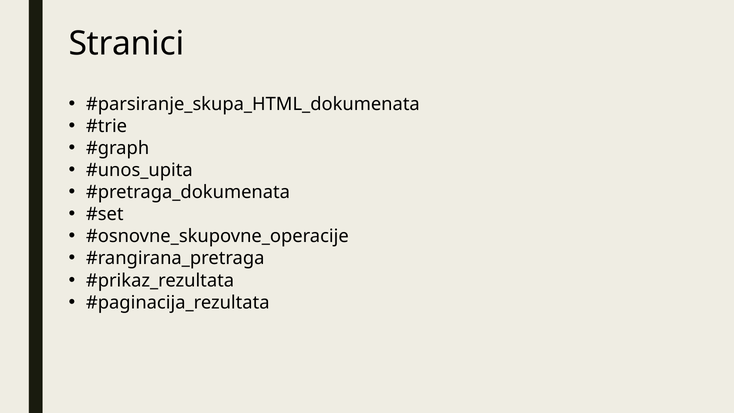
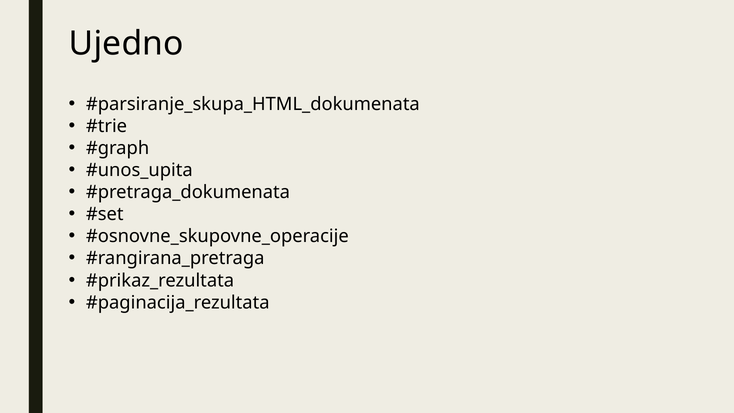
Stranici: Stranici -> Ujedno (126, 44)
